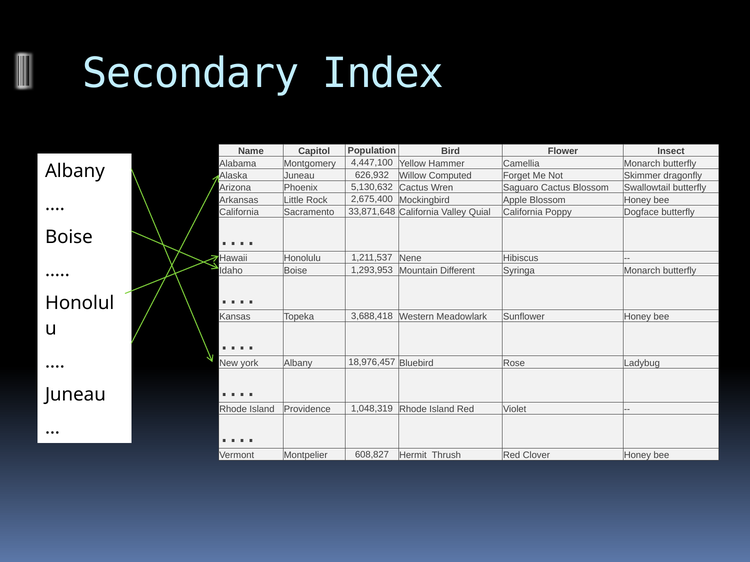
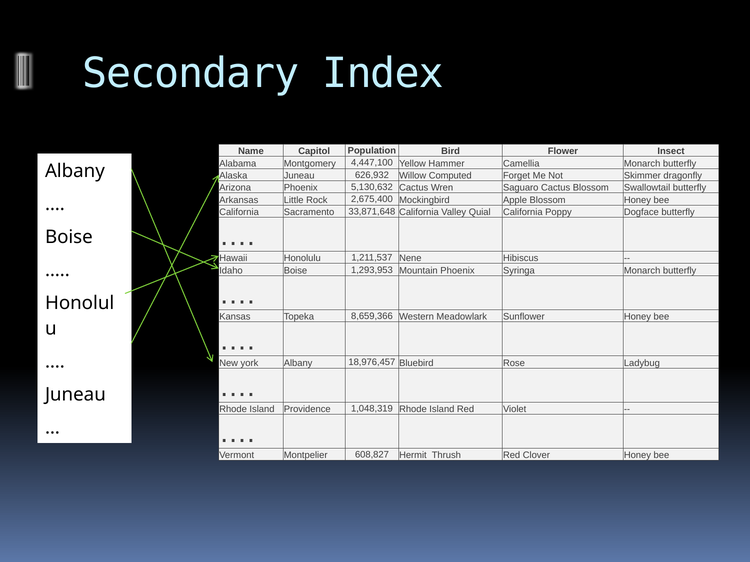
Mountain Different: Different -> Phoenix (457, 271)
3,688,418: 3,688,418 -> 8,659,366 (372, 316)
